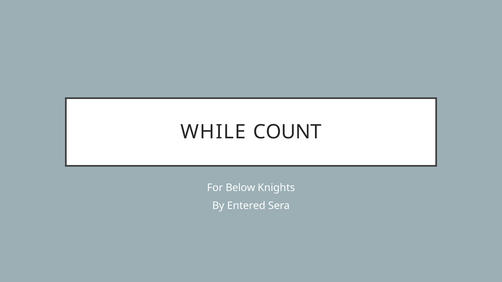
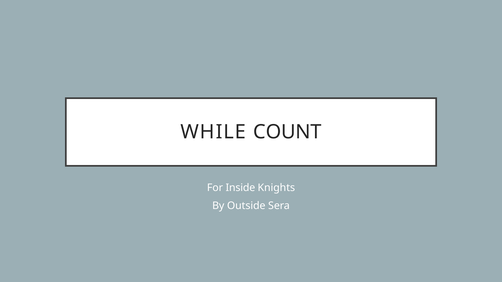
Below: Below -> Inside (240, 188)
Entered: Entered -> Outside (246, 206)
